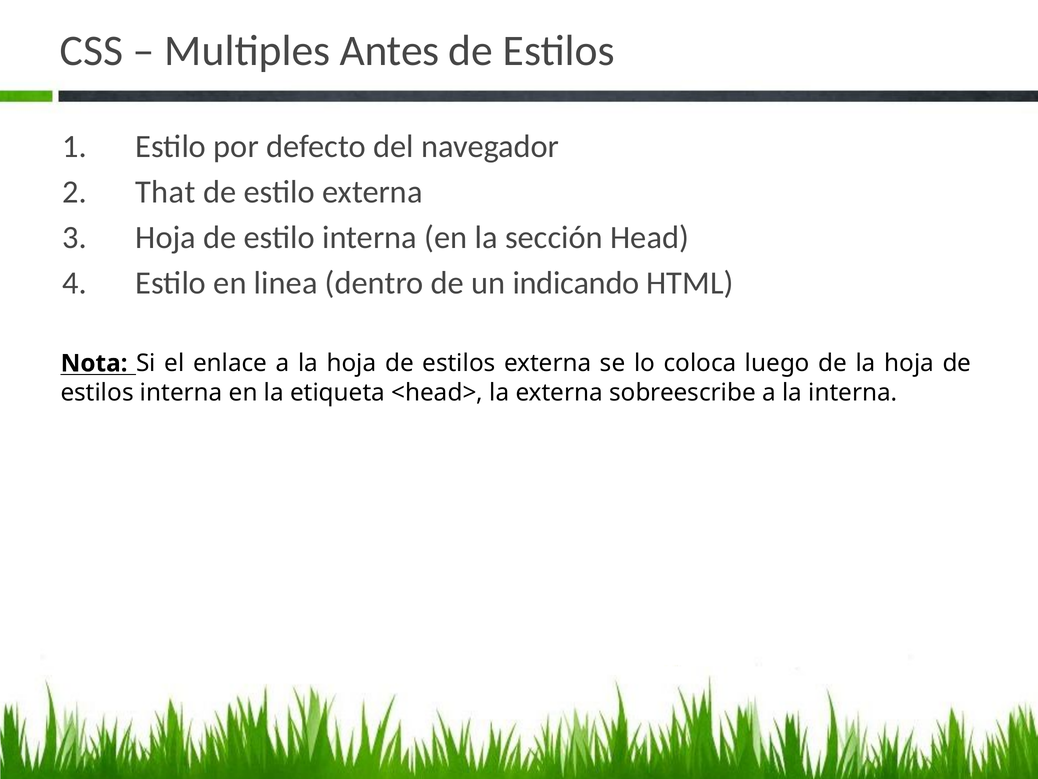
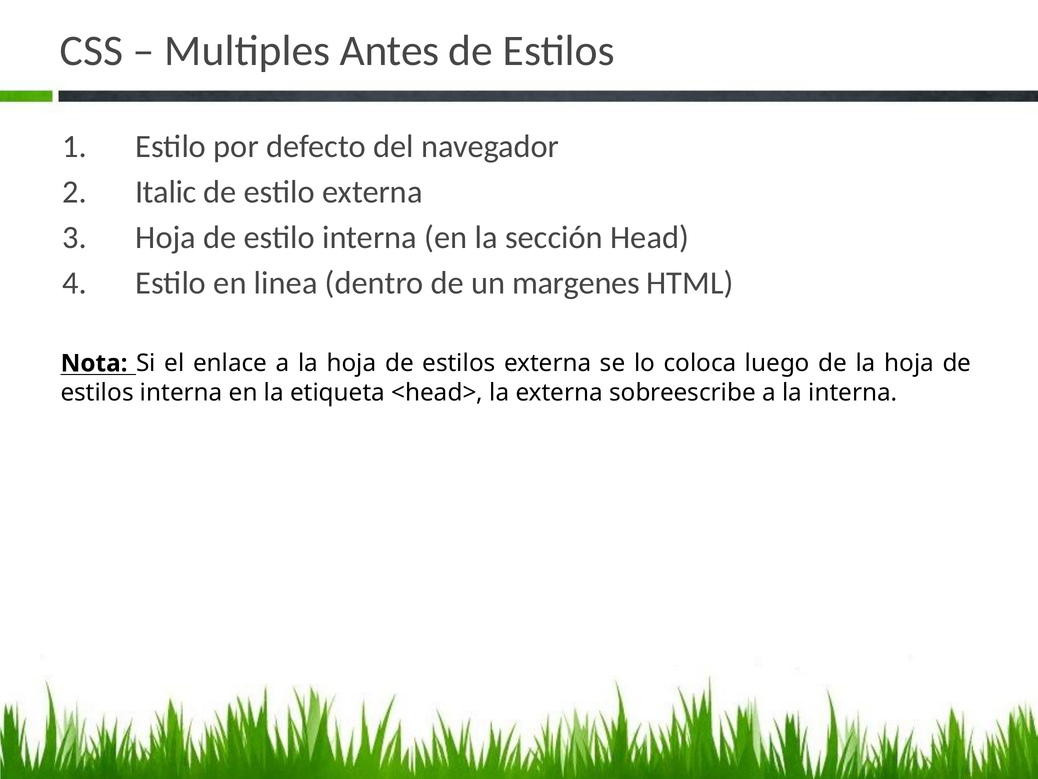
That: That -> Italic (166, 192)
indicando: indicando -> margenes (576, 283)
